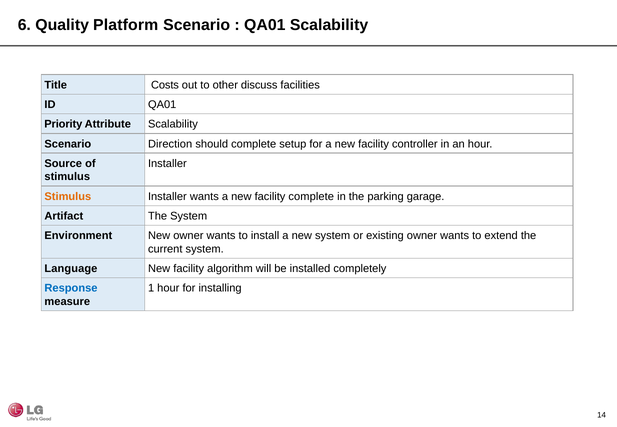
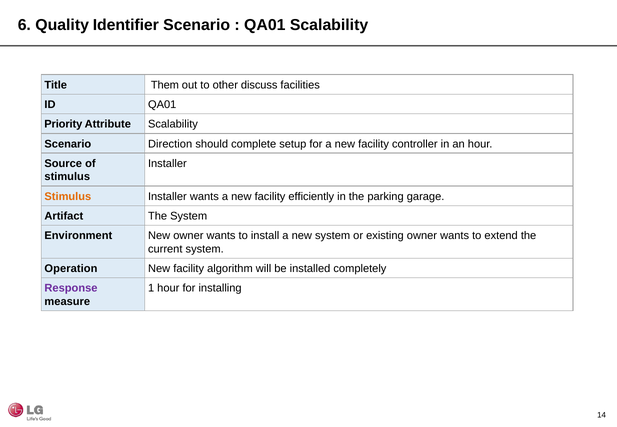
Platform: Platform -> Identifier (126, 25)
Costs: Costs -> Them (165, 85)
facility complete: complete -> efficiently (311, 196)
Language: Language -> Operation (71, 269)
Response colour: blue -> purple (71, 288)
